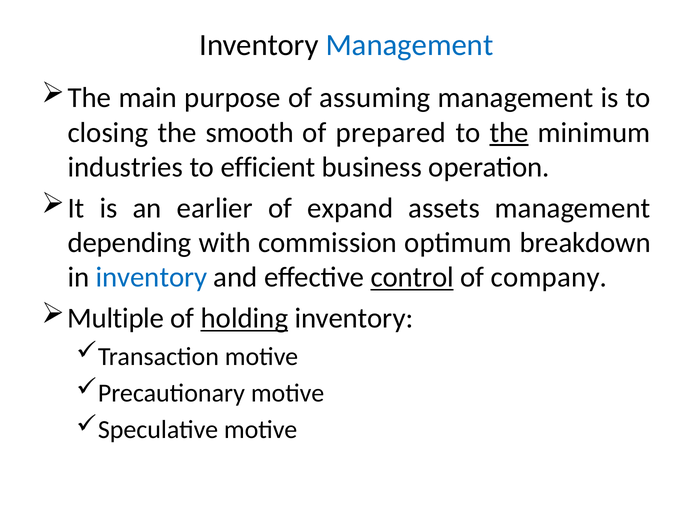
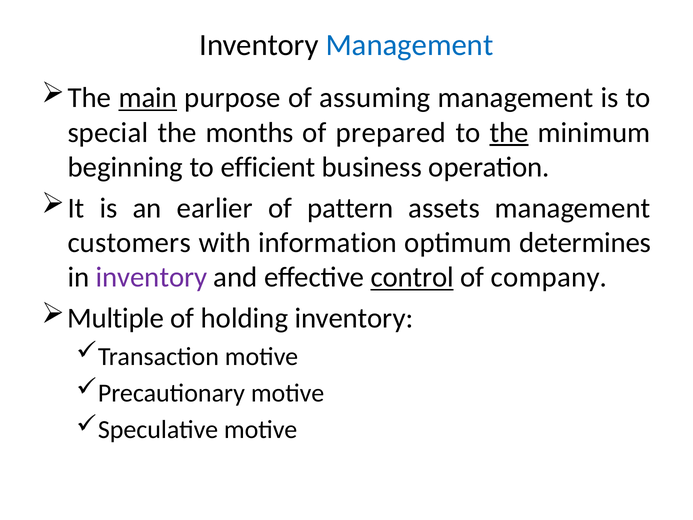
main underline: none -> present (148, 98)
closing: closing -> special (108, 133)
smooth: smooth -> months (250, 133)
industries: industries -> beginning (125, 167)
expand: expand -> pattern (350, 208)
depending: depending -> customers (129, 243)
commission: commission -> information (328, 243)
breakdown: breakdown -> determines (585, 243)
inventory colour: blue -> purple (151, 277)
holding underline: present -> none (244, 318)
